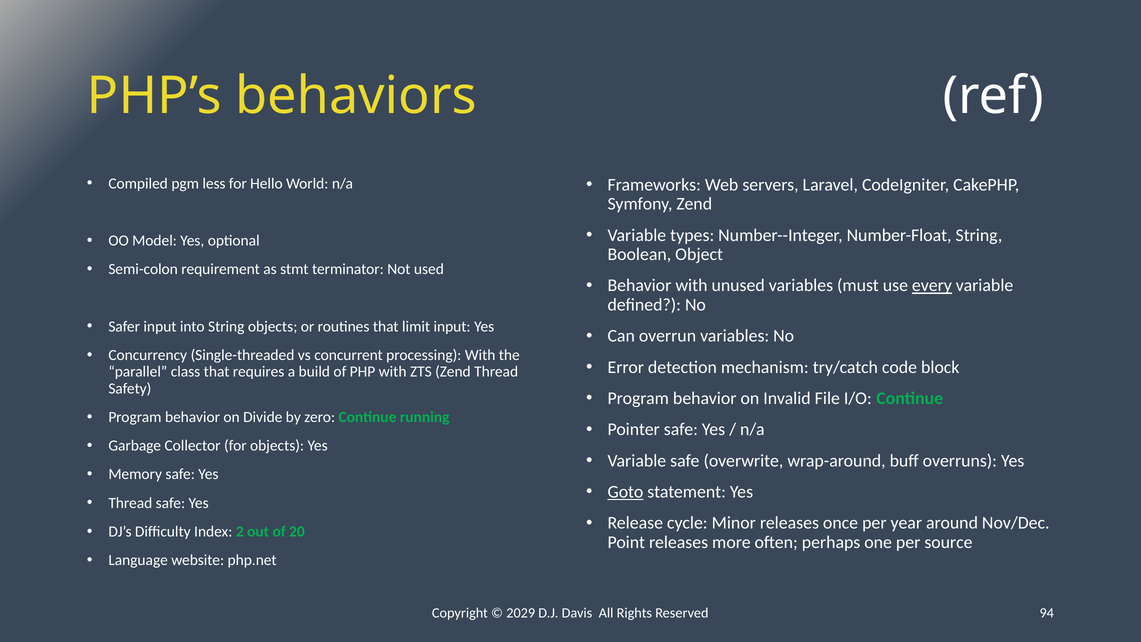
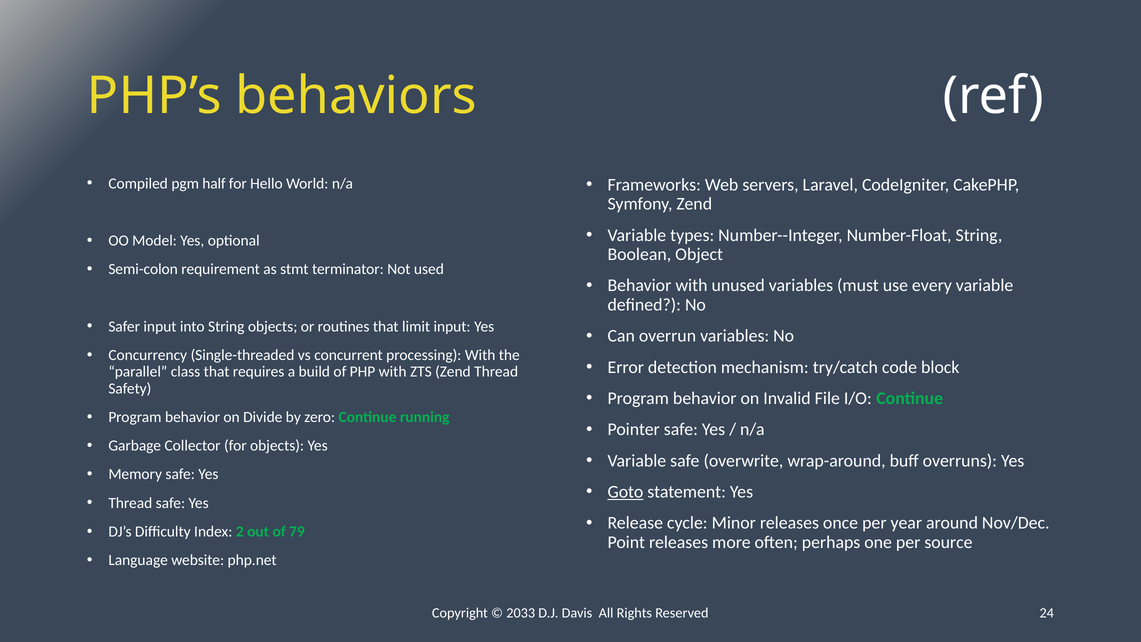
less: less -> half (214, 183)
every underline: present -> none (932, 286)
20: 20 -> 79 (297, 531)
2029: 2029 -> 2033 (521, 613)
94: 94 -> 24 (1047, 613)
